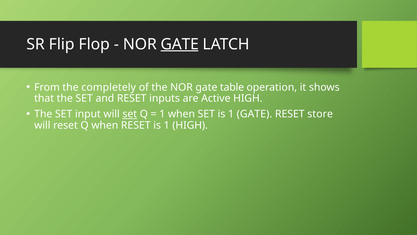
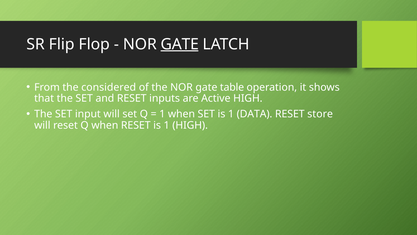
completely: completely -> considered (109, 87)
set underline: present -> none (130, 114)
1 GATE: GATE -> DATA (255, 114)
